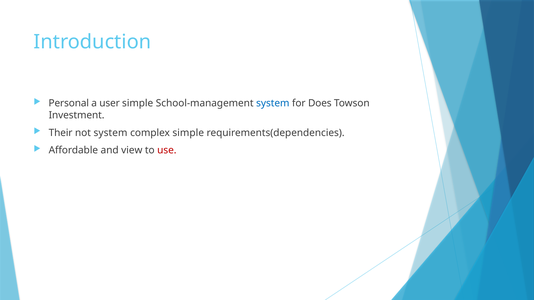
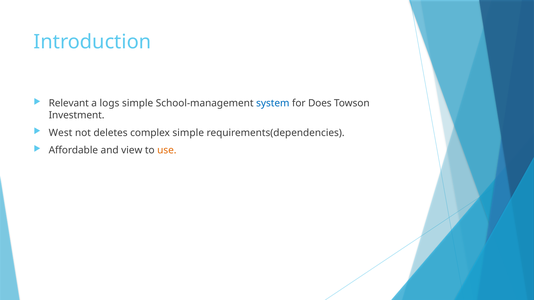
Personal: Personal -> Relevant (69, 103)
user: user -> logs (109, 103)
Their: Their -> West (61, 133)
not system: system -> deletes (111, 133)
use colour: red -> orange (167, 151)
